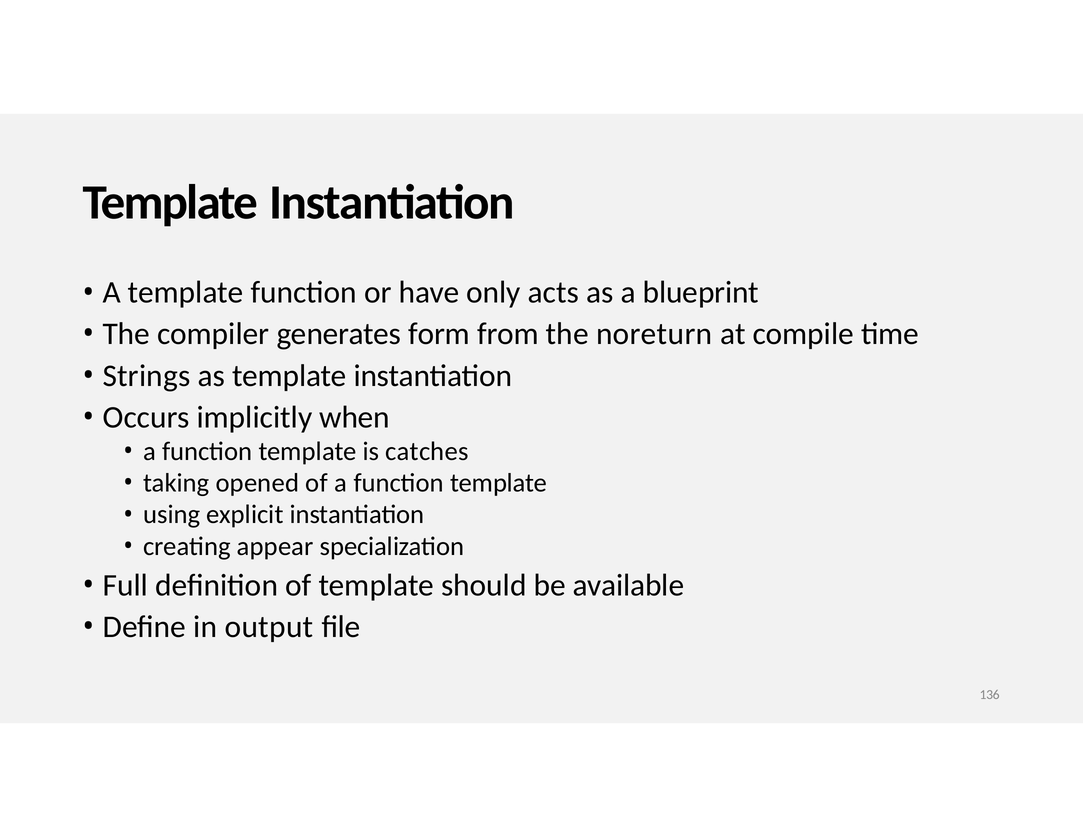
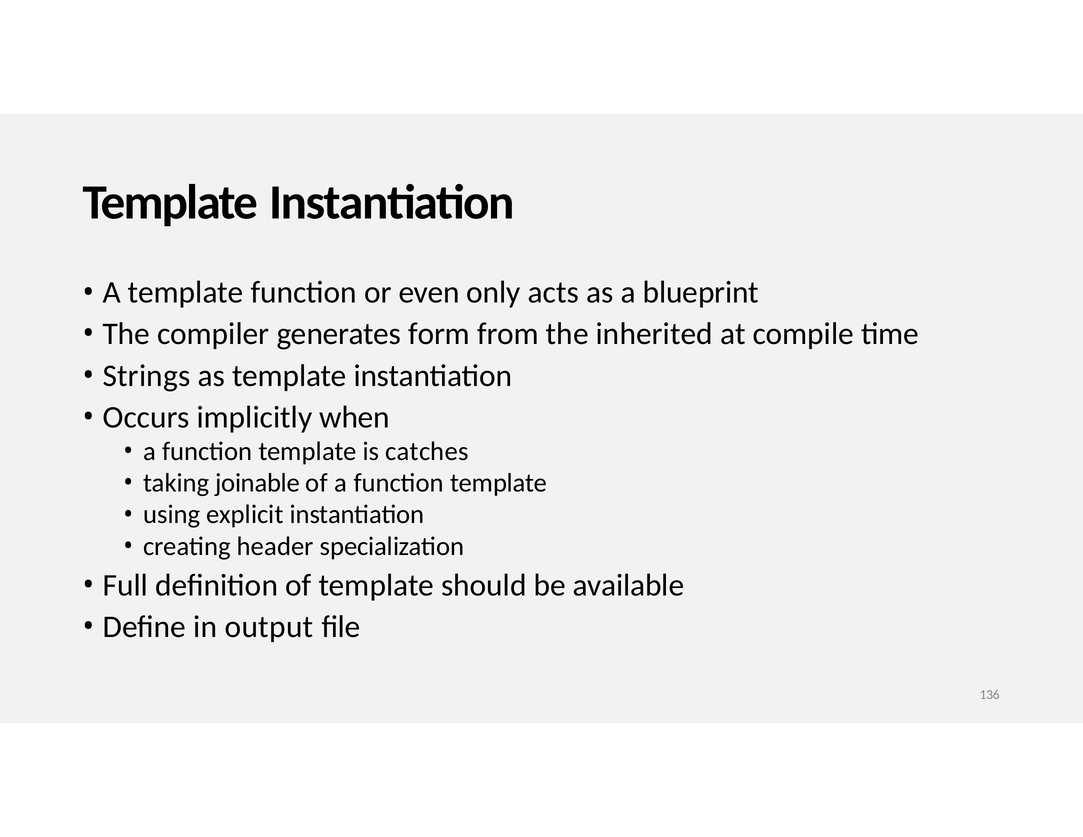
have: have -> even (429, 293)
noreturn: noreturn -> inherited (654, 334)
opened: opened -> joinable (258, 483)
appear: appear -> header (275, 546)
